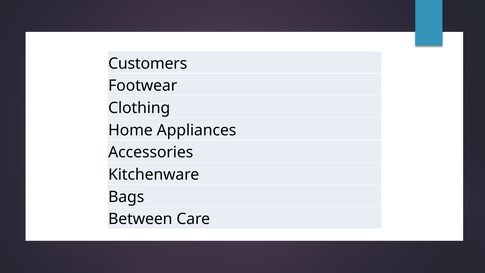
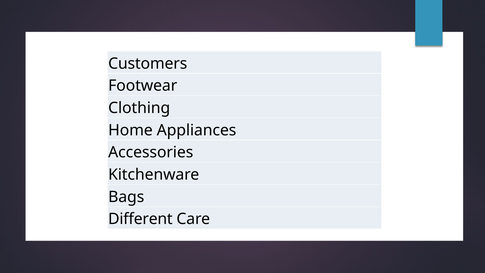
Between: Between -> Different (140, 219)
